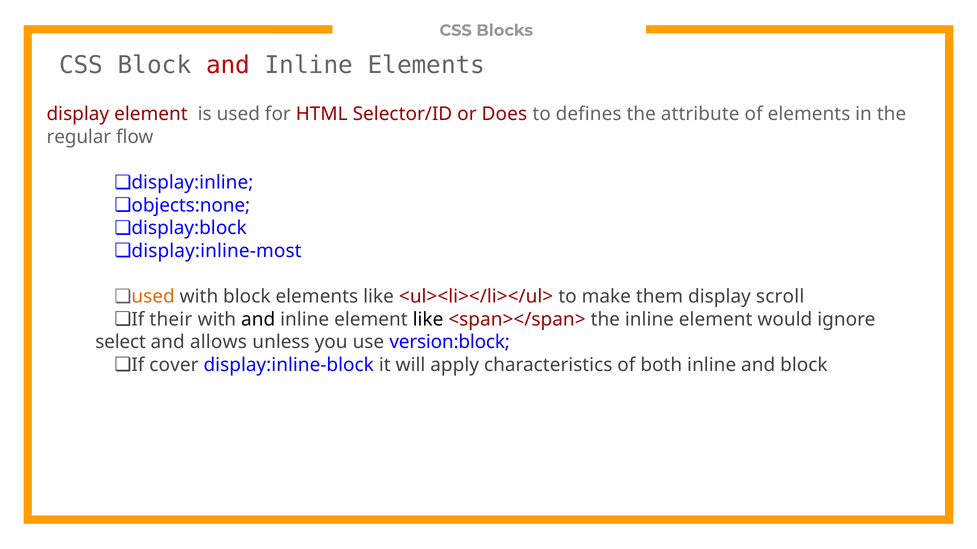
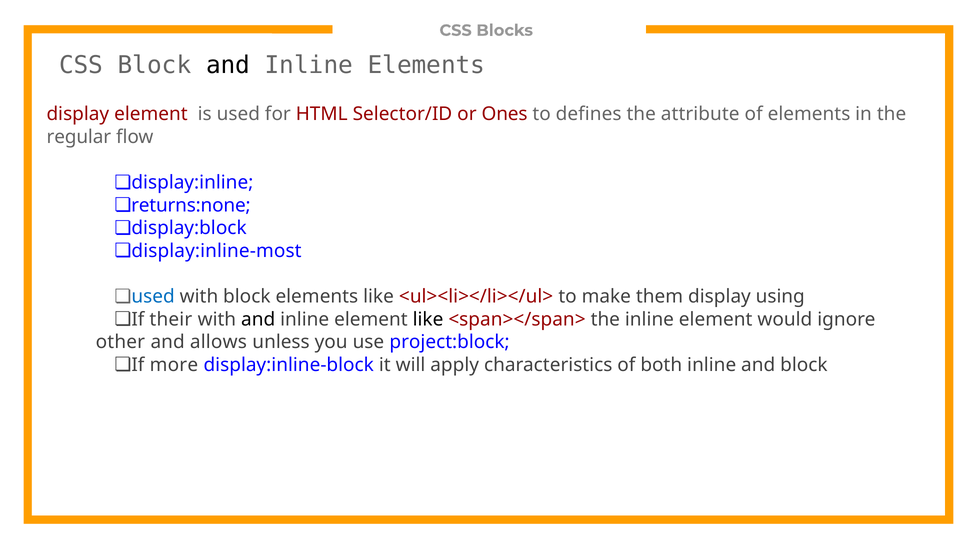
and colour: red -> black (228, 65)
Does: Does -> Ones (505, 114)
objects:none: objects:none -> returns:none (191, 206)
used colour: orange -> blue (153, 297)
scroll: scroll -> using (780, 297)
select: select -> other (120, 342)
version:block: version:block -> project:block (450, 342)
cover: cover -> more (174, 365)
